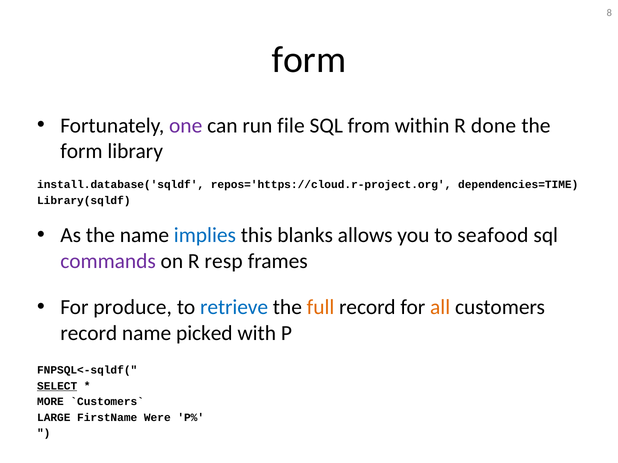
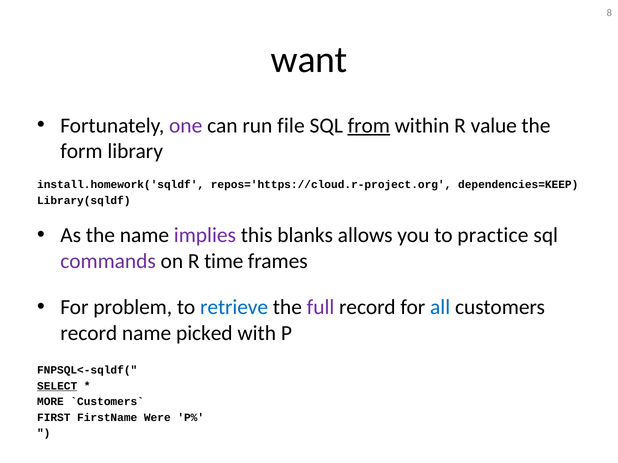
form: form -> want (309, 60)
from underline: none -> present (369, 126)
done: done -> value (494, 126)
install.database('sqldf: install.database('sqldf -> install.homework('sqldf (121, 185)
dependencies=TIME: dependencies=TIME -> dependencies=KEEP (518, 185)
implies colour: blue -> purple (205, 236)
seafood: seafood -> practice (493, 236)
resp: resp -> time (224, 261)
produce: produce -> problem (133, 308)
full colour: orange -> purple (321, 308)
all colour: orange -> blue (440, 308)
LARGE: LARGE -> FIRST (54, 418)
